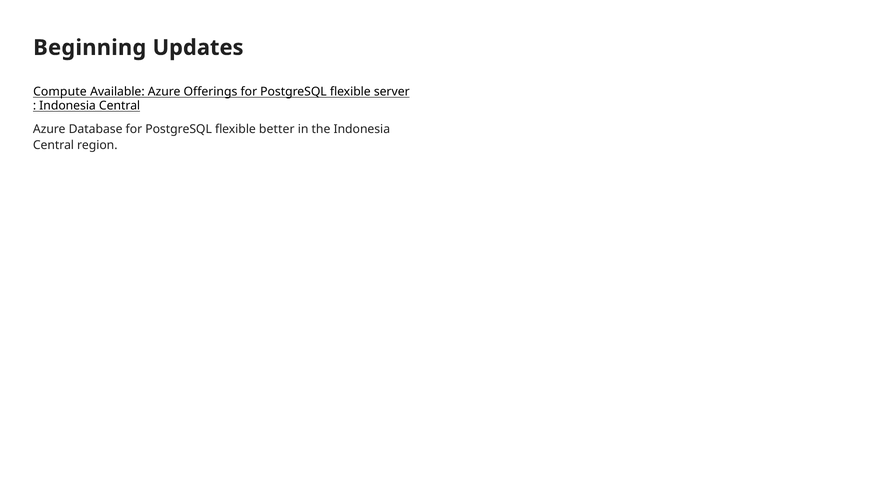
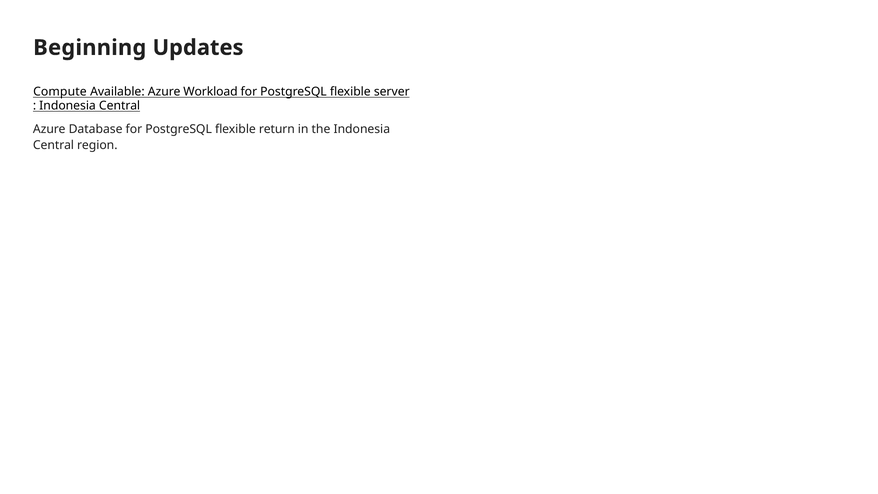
Offerings: Offerings -> Workload (211, 92)
better: better -> return (277, 129)
